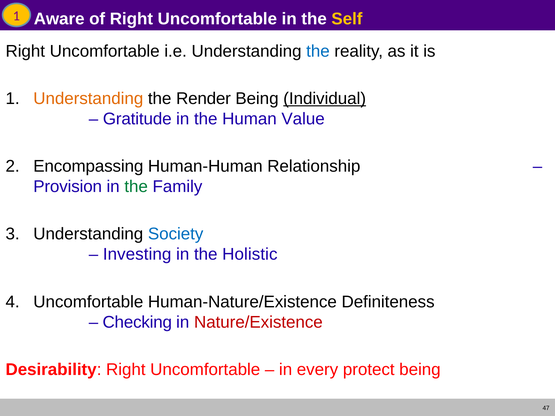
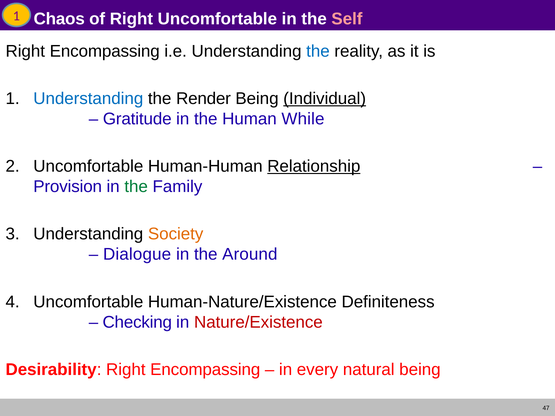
Aware: Aware -> Chaos (59, 19)
Self colour: yellow -> pink (347, 19)
Uncomfortable: Uncomfortable -> Encompassing (105, 51)
Understanding colour: orange -> blue (88, 99)
Value: Value -> While (303, 119)
Encompassing: Encompassing -> Uncomfortable (88, 166)
Relationship underline: none -> present (314, 166)
Society colour: blue -> orange (176, 234)
Investing: Investing -> Dialogue (137, 255)
Holistic: Holistic -> Around (250, 255)
Desirability Right Uncomfortable: Uncomfortable -> Encompassing (205, 370)
protect: protect -> natural (369, 370)
